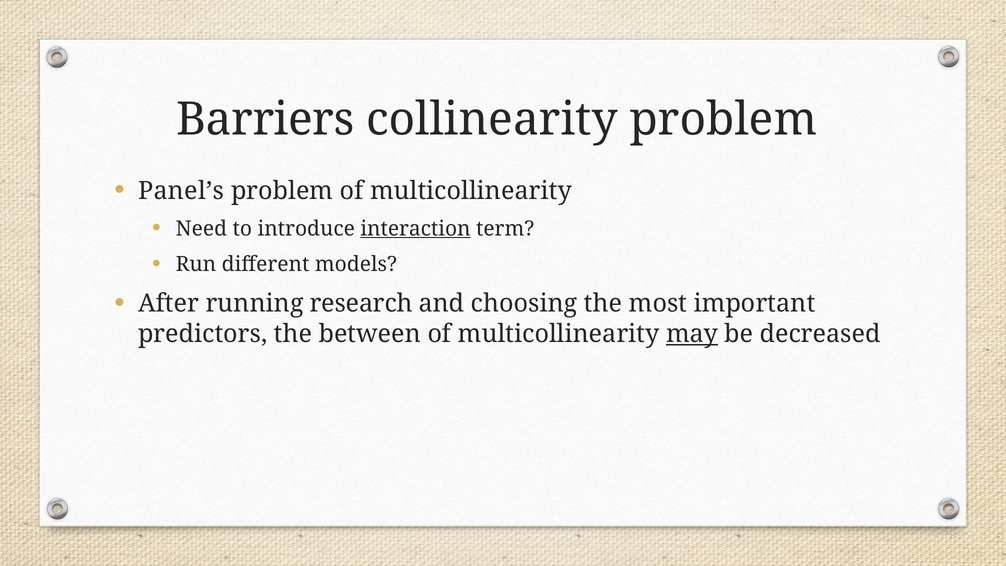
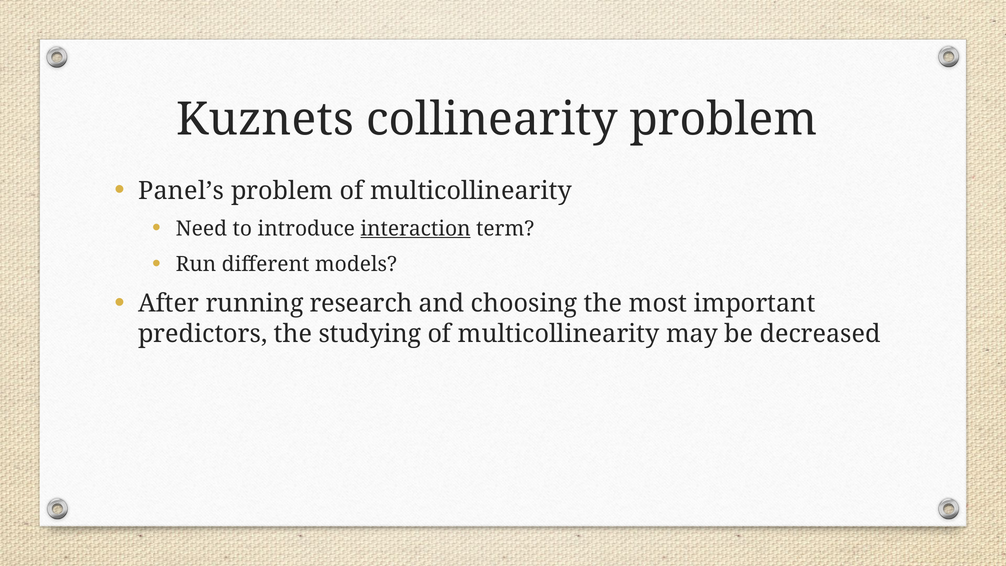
Barriers: Barriers -> Kuznets (265, 119)
between: between -> studying (370, 334)
may underline: present -> none (692, 334)
